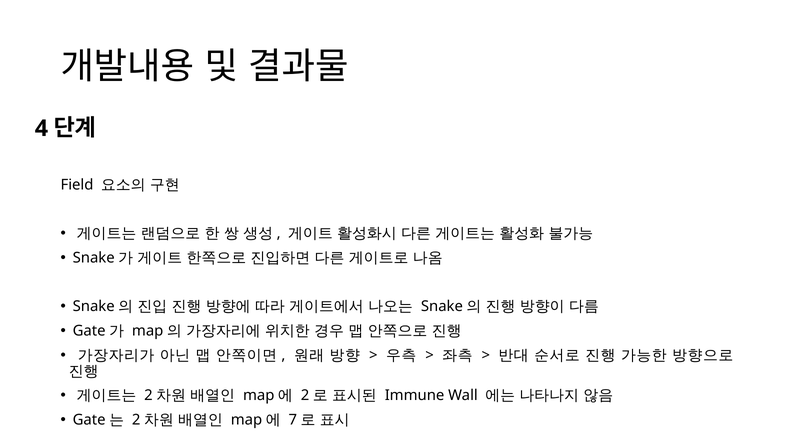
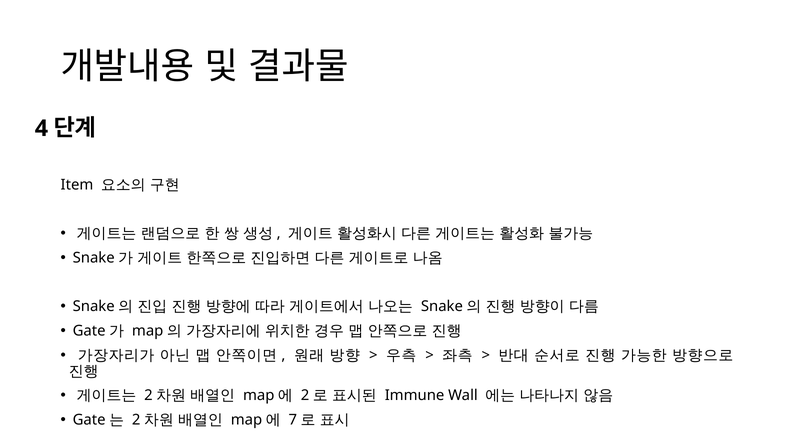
Field: Field -> Item (77, 185)
